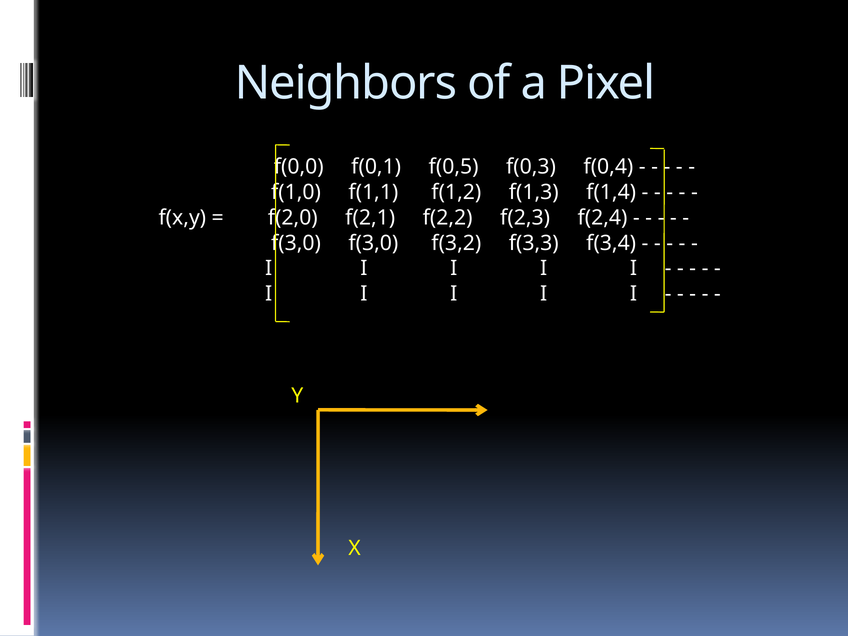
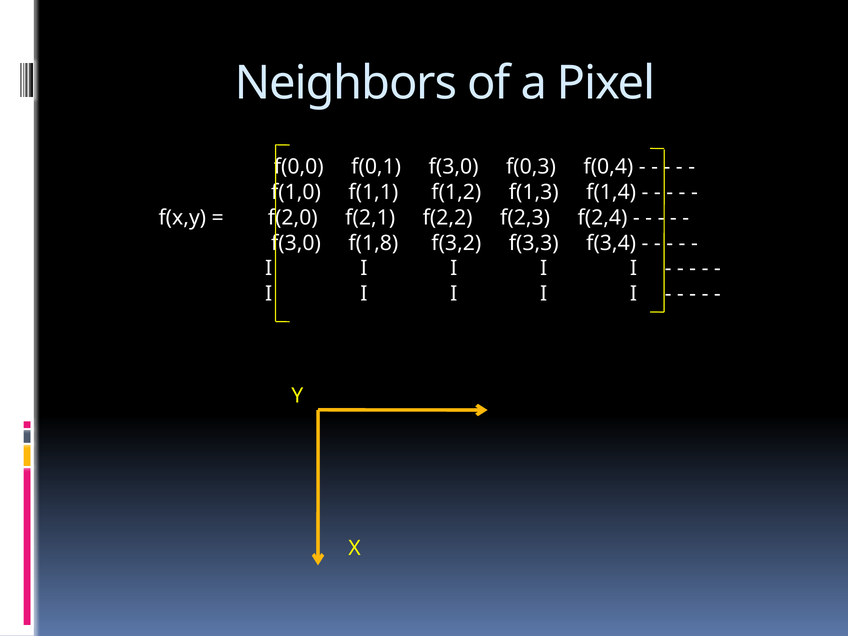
f(0,1 f(0,5: f(0,5 -> f(3,0 (454, 167)
f(3,0 f(3,0: f(3,0 -> f(1,8 (373, 243)
